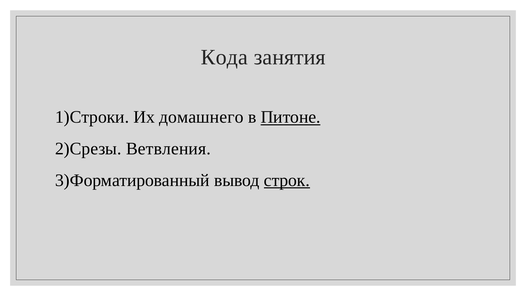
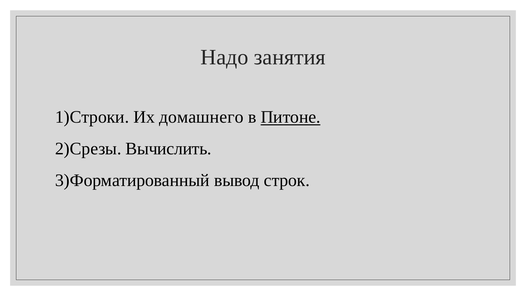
Кода: Кода -> Надо (224, 57)
Ветвления: Ветвления -> Вычислить (169, 149)
строк underline: present -> none (287, 180)
